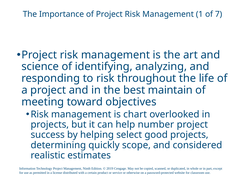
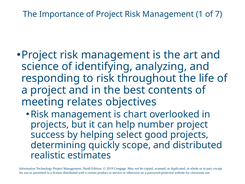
maintain: maintain -> contents (170, 90)
toward: toward -> relates (85, 102)
and considered: considered -> distributed (197, 145)
